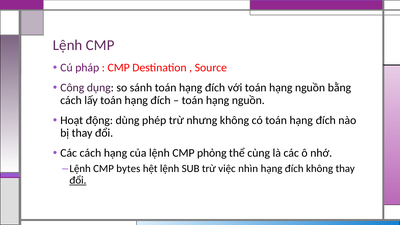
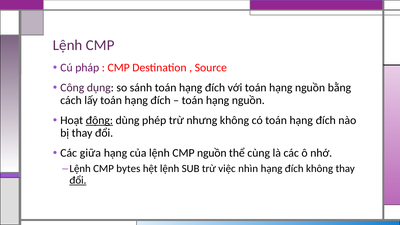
động underline: none -> present (99, 120)
Các cách: cách -> giữa (90, 153)
CMP phỏng: phỏng -> nguồn (212, 153)
